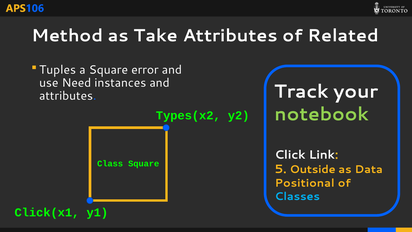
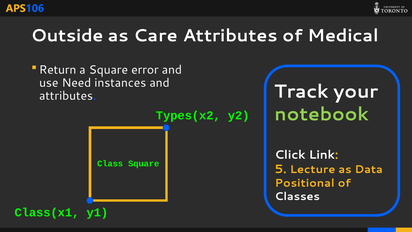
Method: Method -> Outside (67, 36)
Take: Take -> Care (156, 36)
Related: Related -> Medical (343, 36)
Tuples: Tuples -> Return (58, 70)
Outside: Outside -> Lecture (313, 169)
Classes colour: light blue -> white (297, 196)
Click(x1: Click(x1 -> Class(x1 (47, 212)
